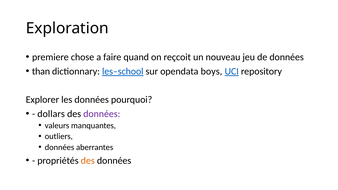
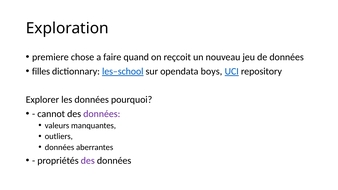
than: than -> filles (41, 71)
dollars: dollars -> cannot (51, 114)
des colour: orange -> purple (88, 161)
